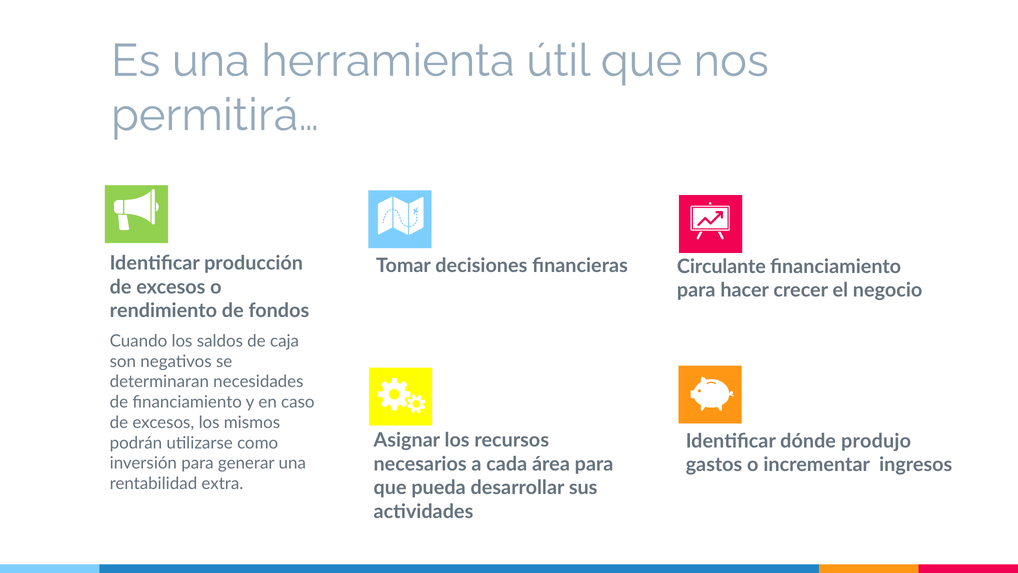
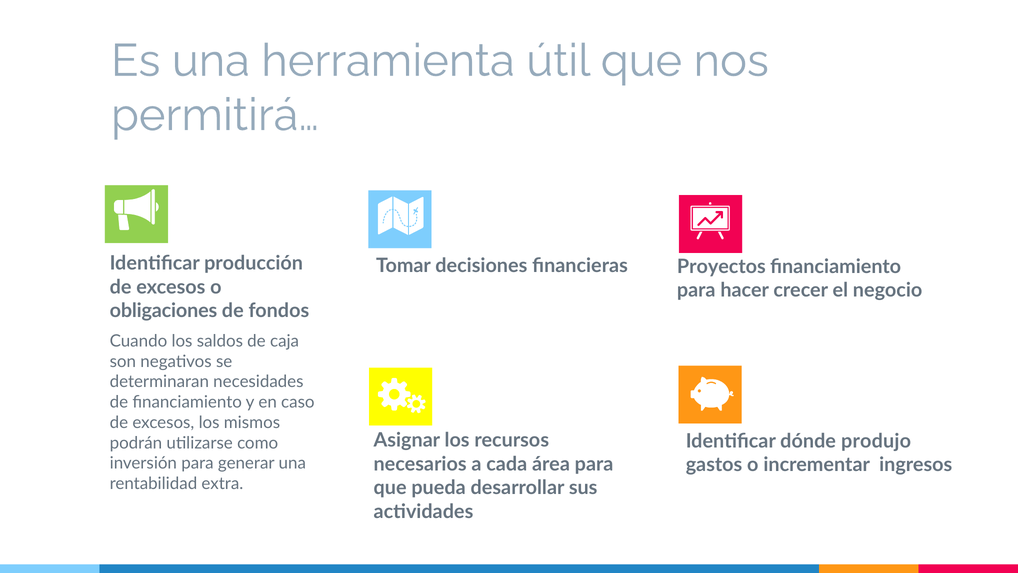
Circulante: Circulante -> Proyectos (721, 266)
rendimiento: rendimiento -> obligaciones (163, 311)
